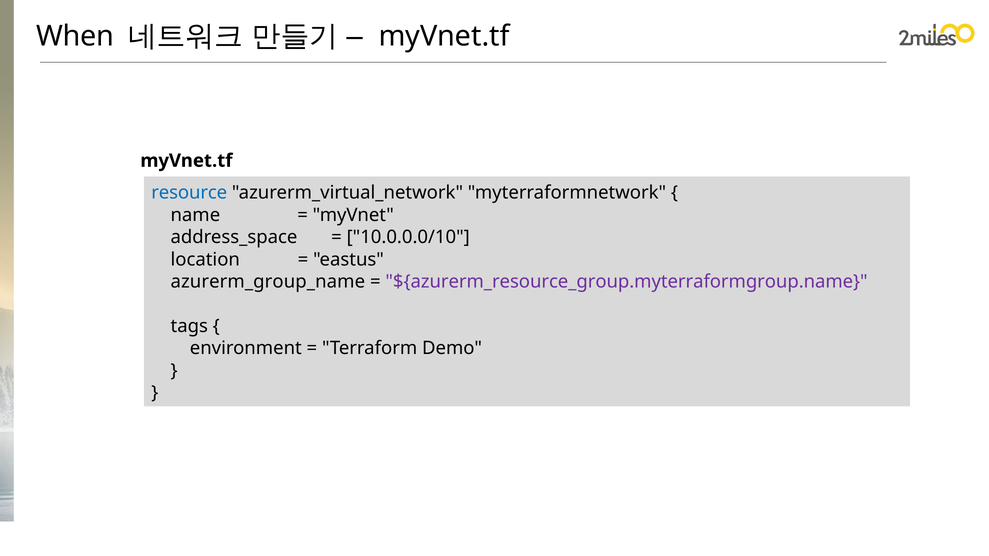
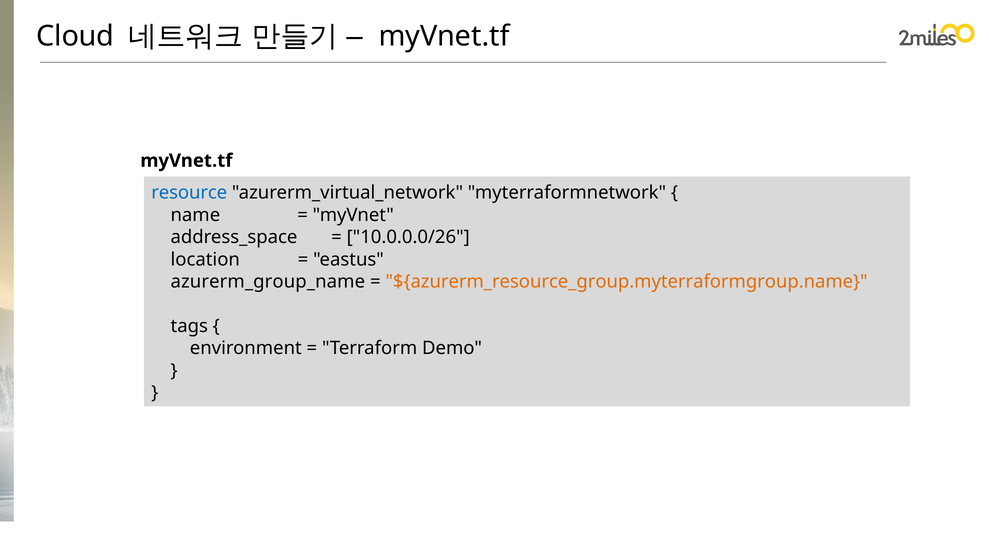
When: When -> Cloud (75, 36)
10.0.0.0/10: 10.0.0.0/10 -> 10.0.0.0/26 (408, 237)
${azurerm_resource_group.myterraformgroup.name colour: purple -> orange (627, 282)
